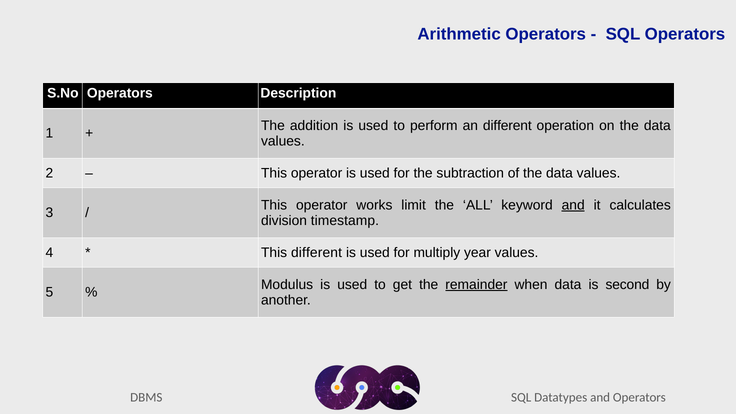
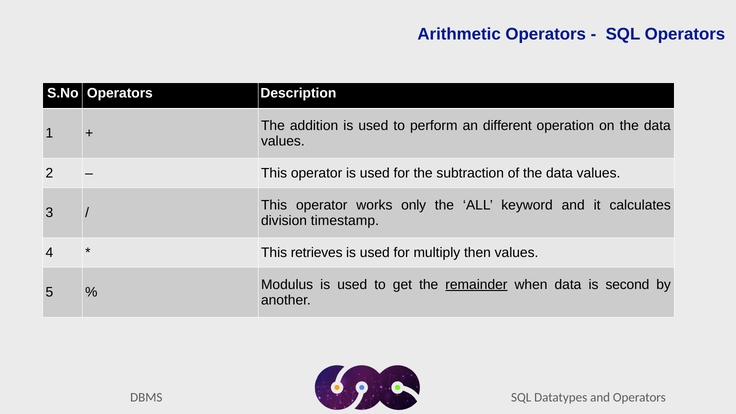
limit: limit -> only (414, 205)
and underline: present -> none (573, 205)
This different: different -> retrieves (317, 253)
year: year -> then (477, 253)
